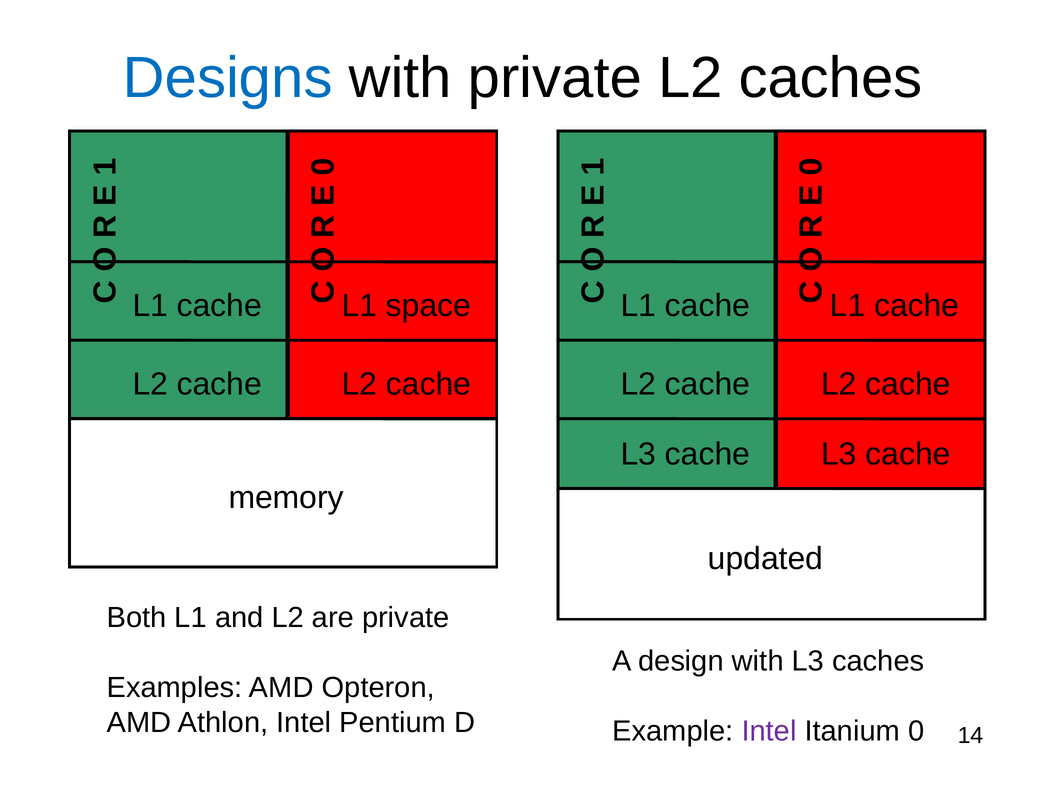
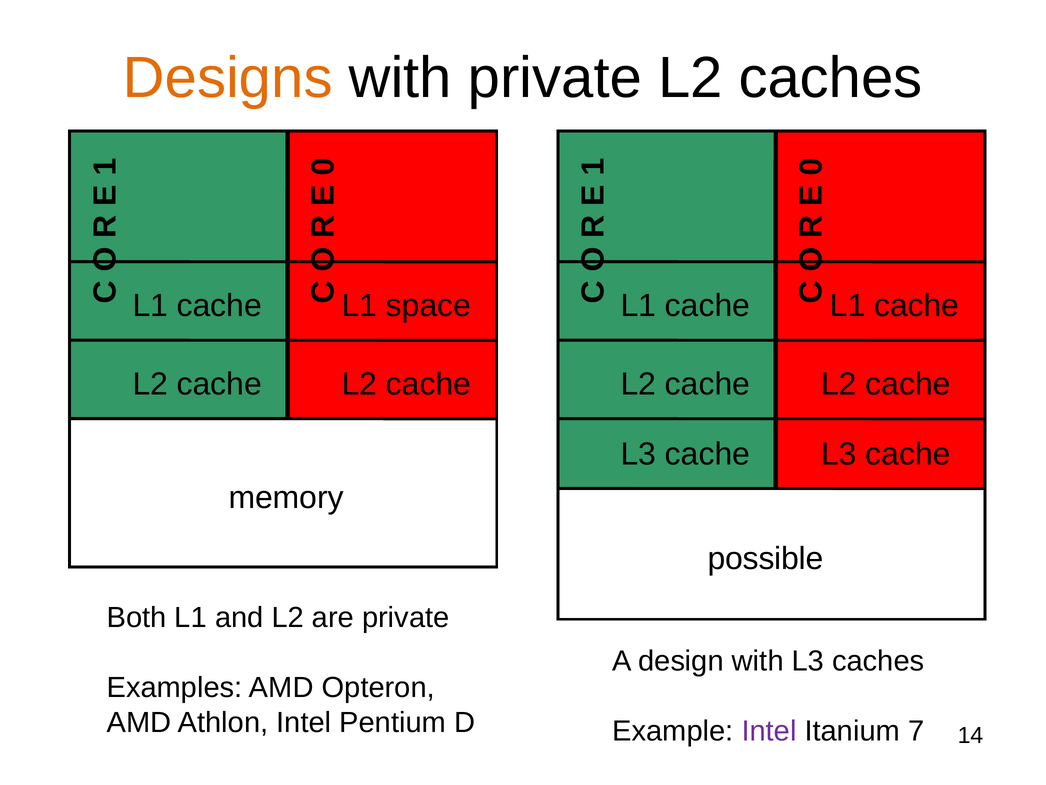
Designs colour: blue -> orange (228, 78)
updated: updated -> possible (766, 558)
Itanium 0: 0 -> 7 (916, 731)
